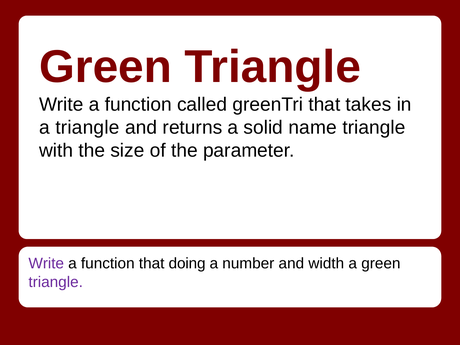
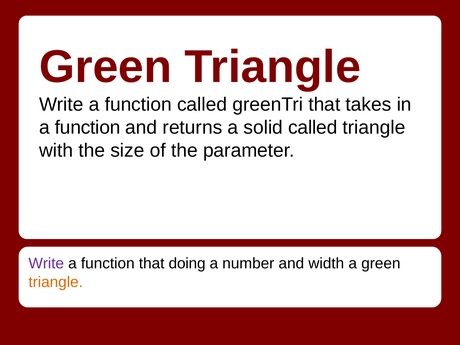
triangle: triangle -> function (88, 127)
solid name: name -> called (313, 127)
triangle colour: purple -> orange (56, 282)
